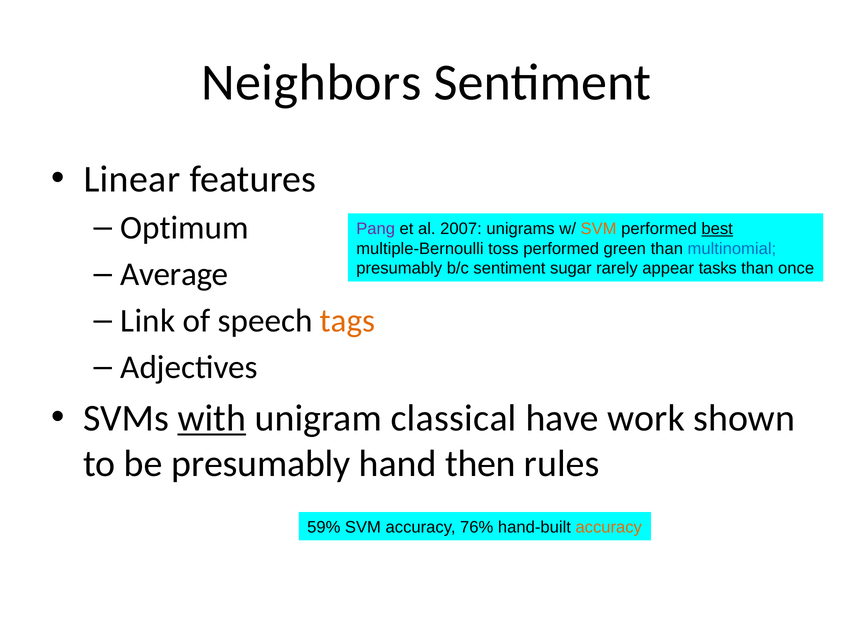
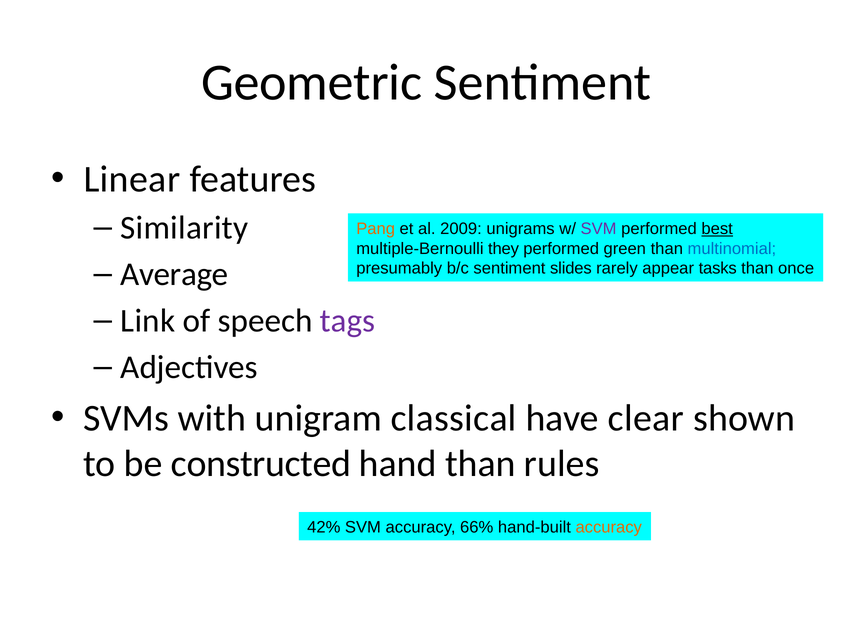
Neighbors: Neighbors -> Geometric (312, 83)
Optimum: Optimum -> Similarity (184, 228)
Pang colour: purple -> orange (376, 229)
2007: 2007 -> 2009 (461, 229)
SVM colour: orange -> purple (599, 229)
toss: toss -> they (504, 248)
sugar: sugar -> slides (571, 268)
tags colour: orange -> purple (348, 321)
with underline: present -> none (212, 418)
work: work -> clear (646, 418)
be presumably: presumably -> constructed (261, 463)
hand then: then -> than (480, 463)
59%: 59% -> 42% (324, 527)
76%: 76% -> 66% (477, 527)
